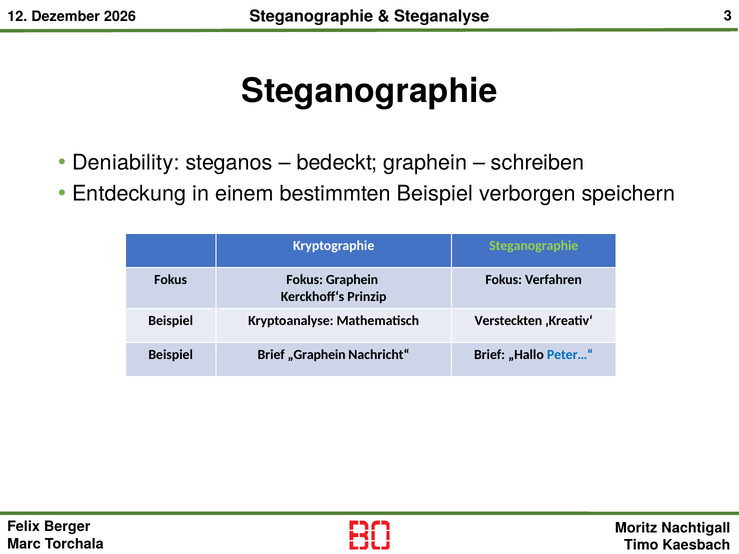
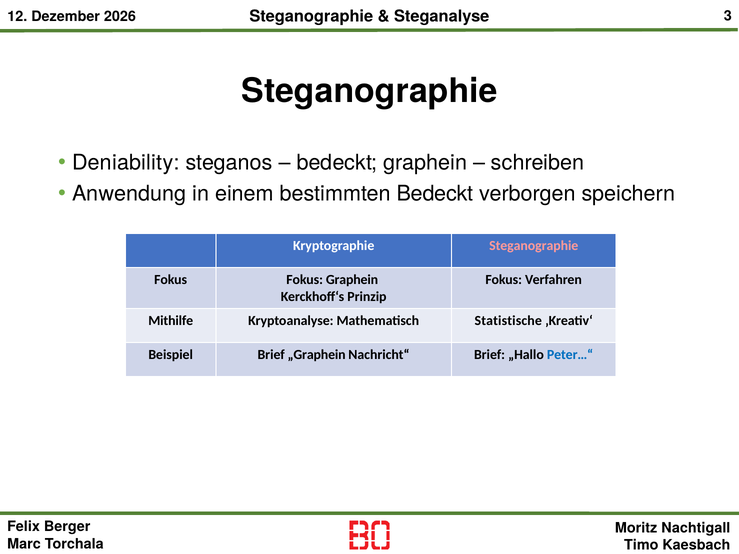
Entdeckung: Entdeckung -> Anwendung (129, 194)
bestimmten Beispiel: Beispiel -> Bedeckt (435, 194)
Steganographie colour: light green -> pink (534, 246)
Beispiel: Beispiel -> Mithilfe (171, 321)
Versteckten: Versteckten -> Statistische (508, 321)
